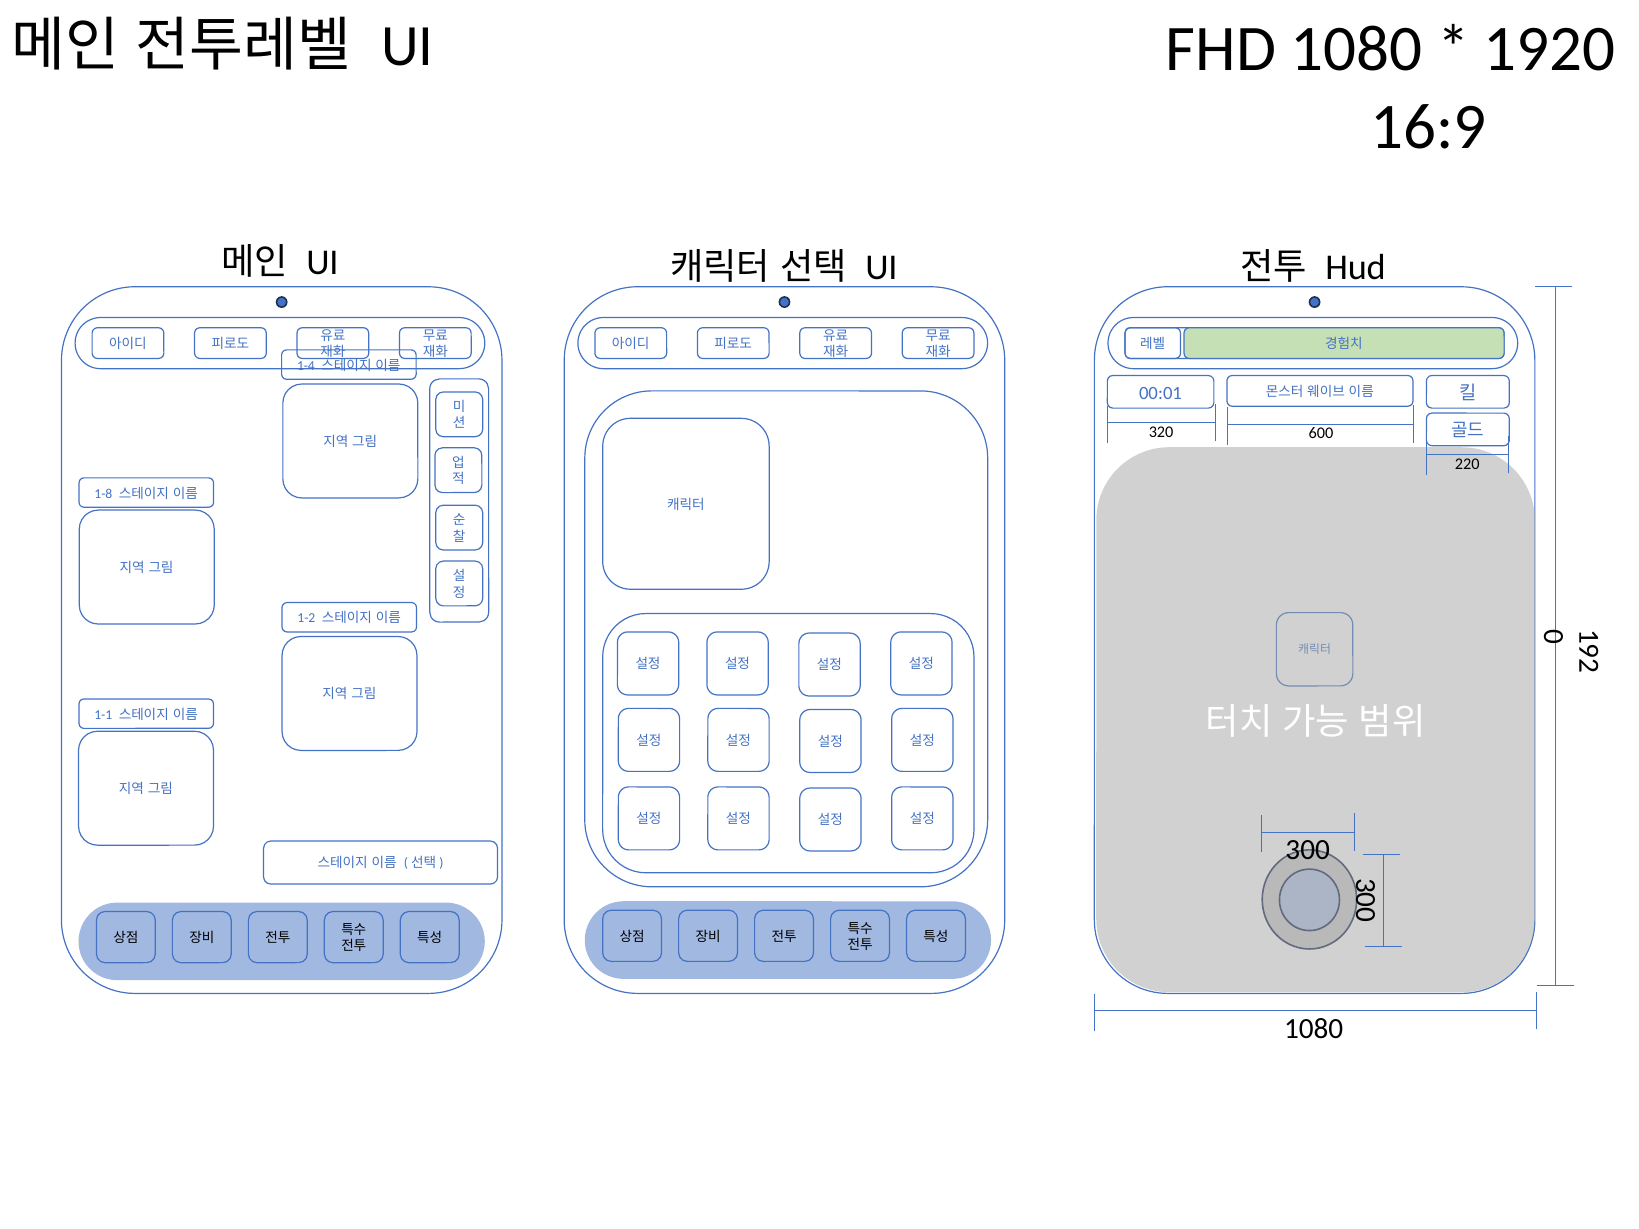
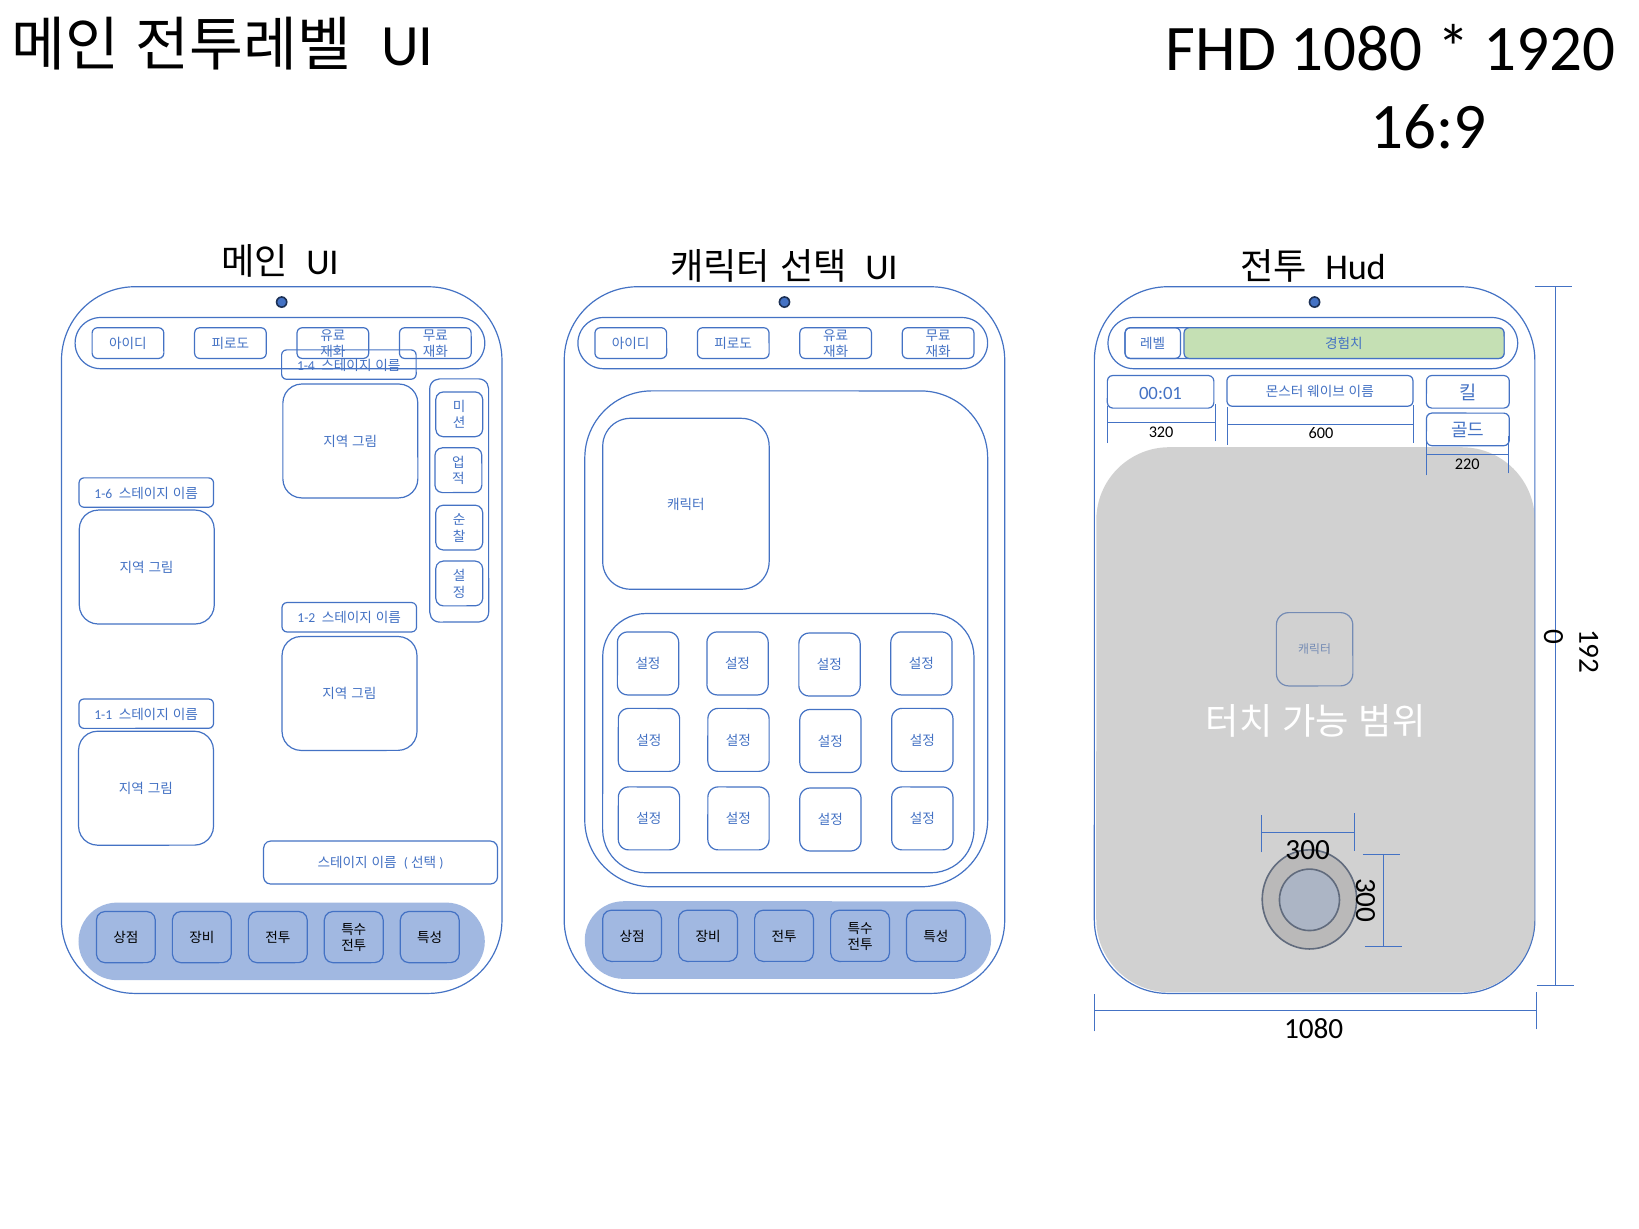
1-8: 1-8 -> 1-6 (103, 494)
